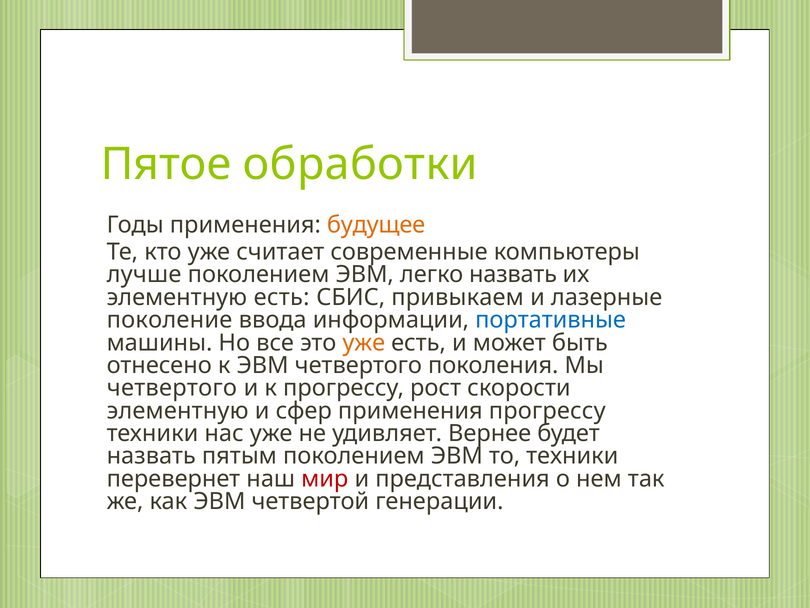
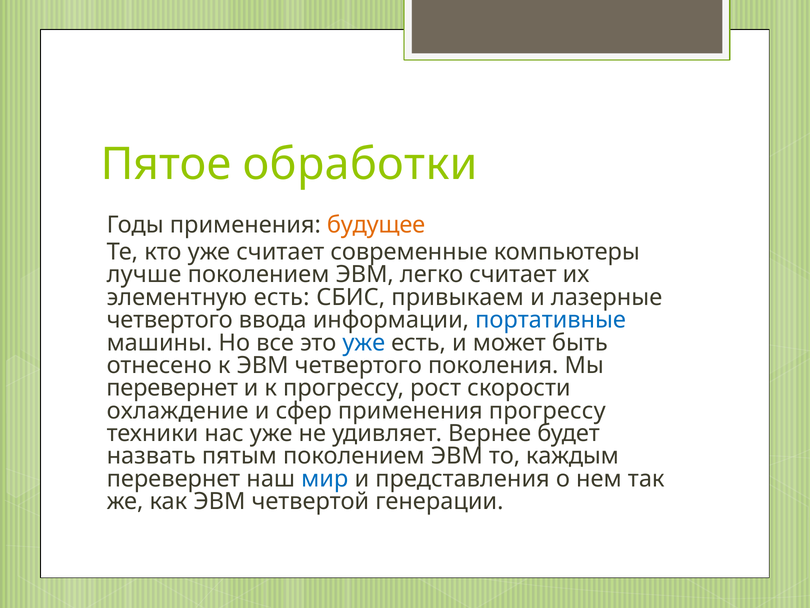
легко назвать: назвать -> считает (513, 274)
поколение: поколение -> четвертого (170, 320)
уже colour: orange -> blue (364, 342)
четвертого: четвертого -> перевернет (172, 388)
элементную: элементную -> охлаждение (178, 410)
то техники: техники -> каждым (572, 456)
мир colour: red -> blue (325, 478)
